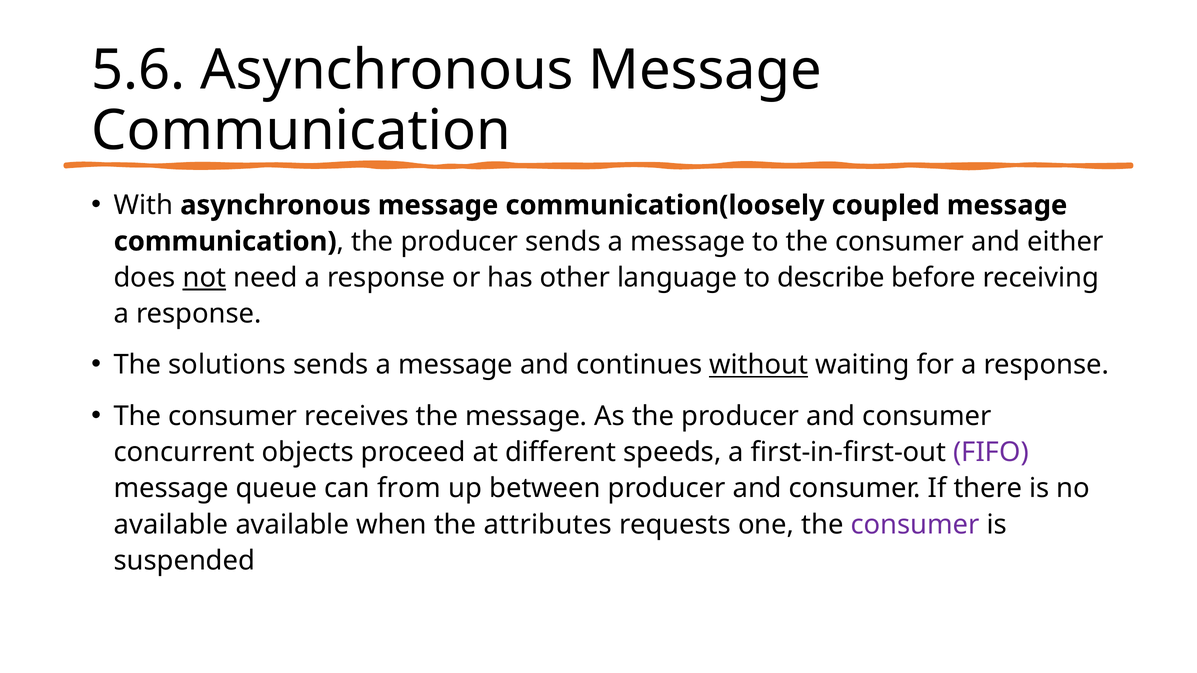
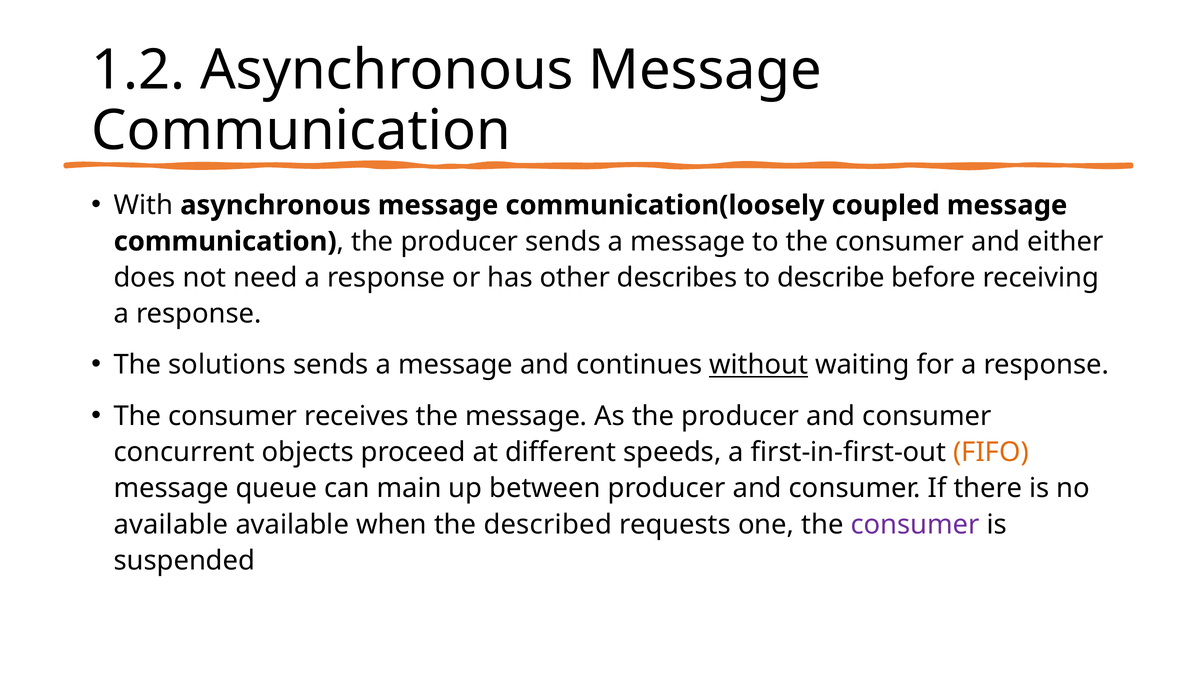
5.6: 5.6 -> 1.2 (138, 70)
not underline: present -> none (204, 278)
language: language -> describes (677, 278)
FIFO colour: purple -> orange (991, 452)
from: from -> main (409, 489)
attributes: attributes -> described (548, 525)
